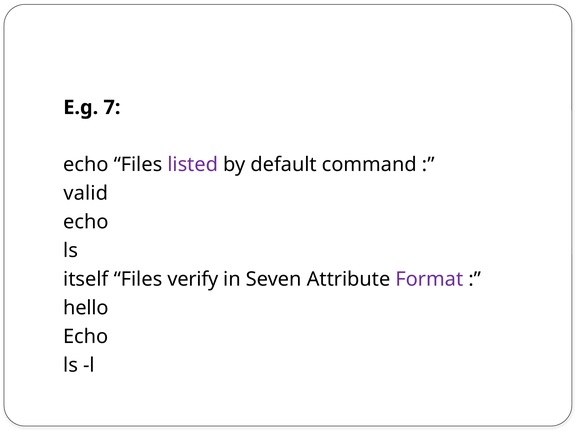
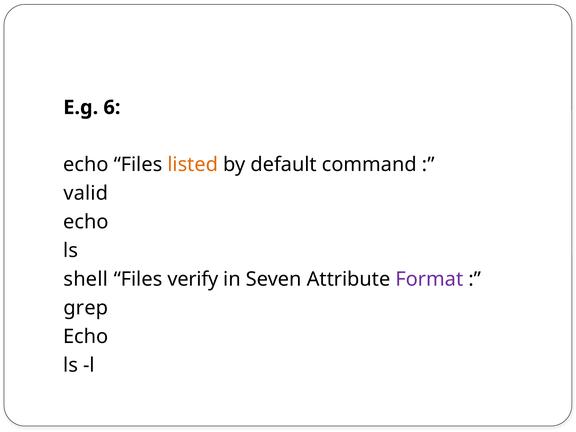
7: 7 -> 6 (112, 107)
listed colour: purple -> orange (193, 165)
itself: itself -> shell (86, 279)
hello: hello -> grep (86, 308)
